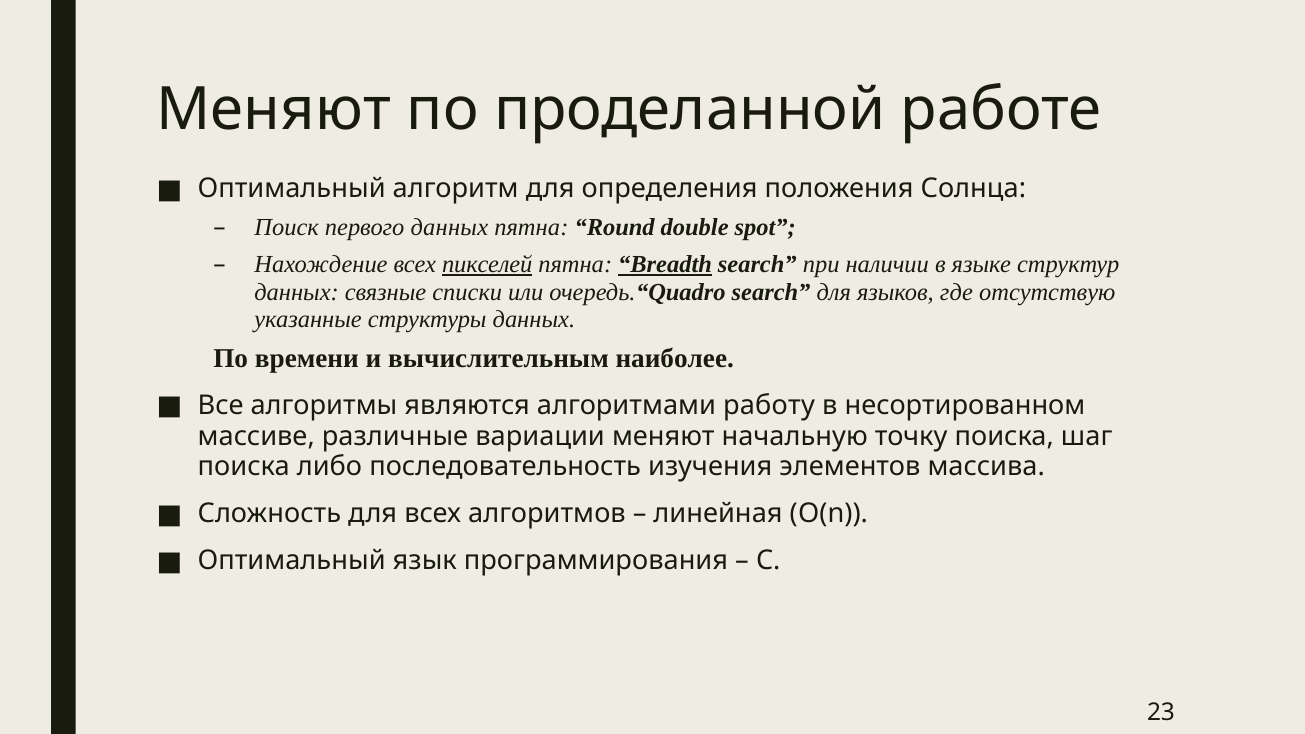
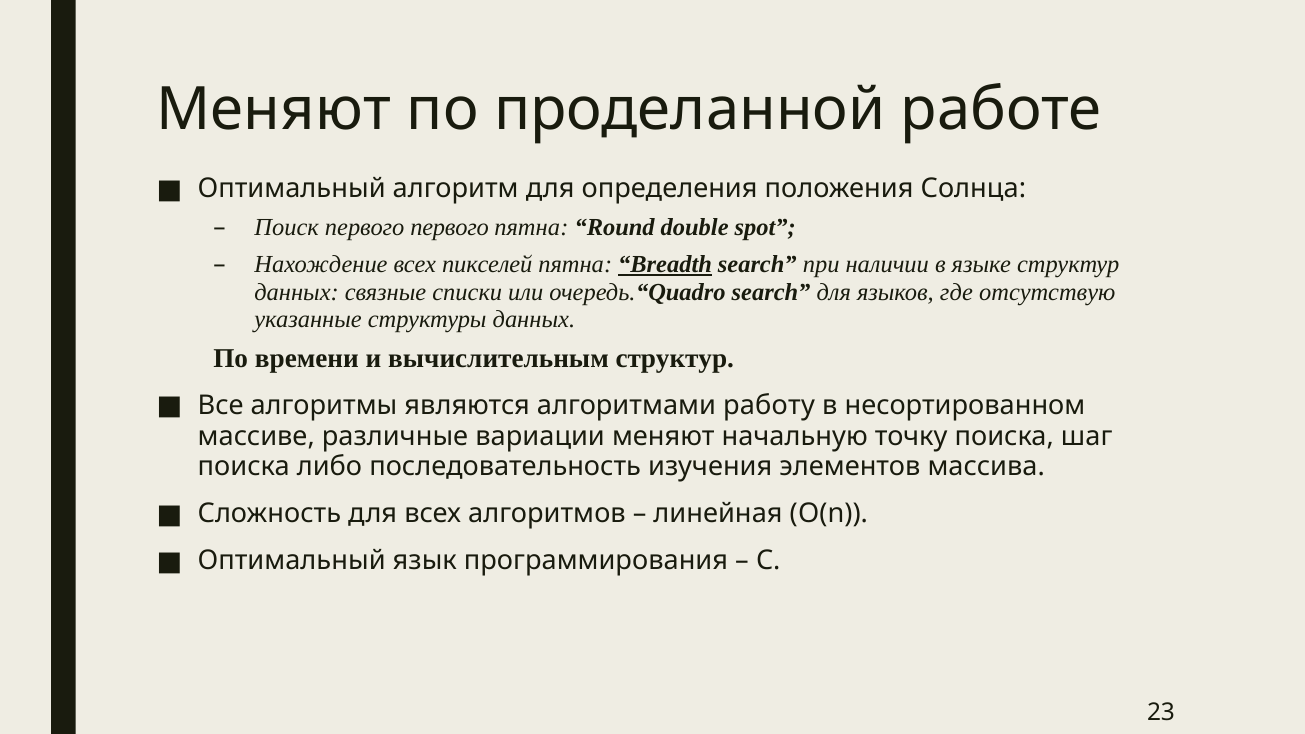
первого данных: данных -> первого (450, 227)
пикселей underline: present -> none (487, 265)
вычислительным наиболее: наиболее -> структур (675, 358)
